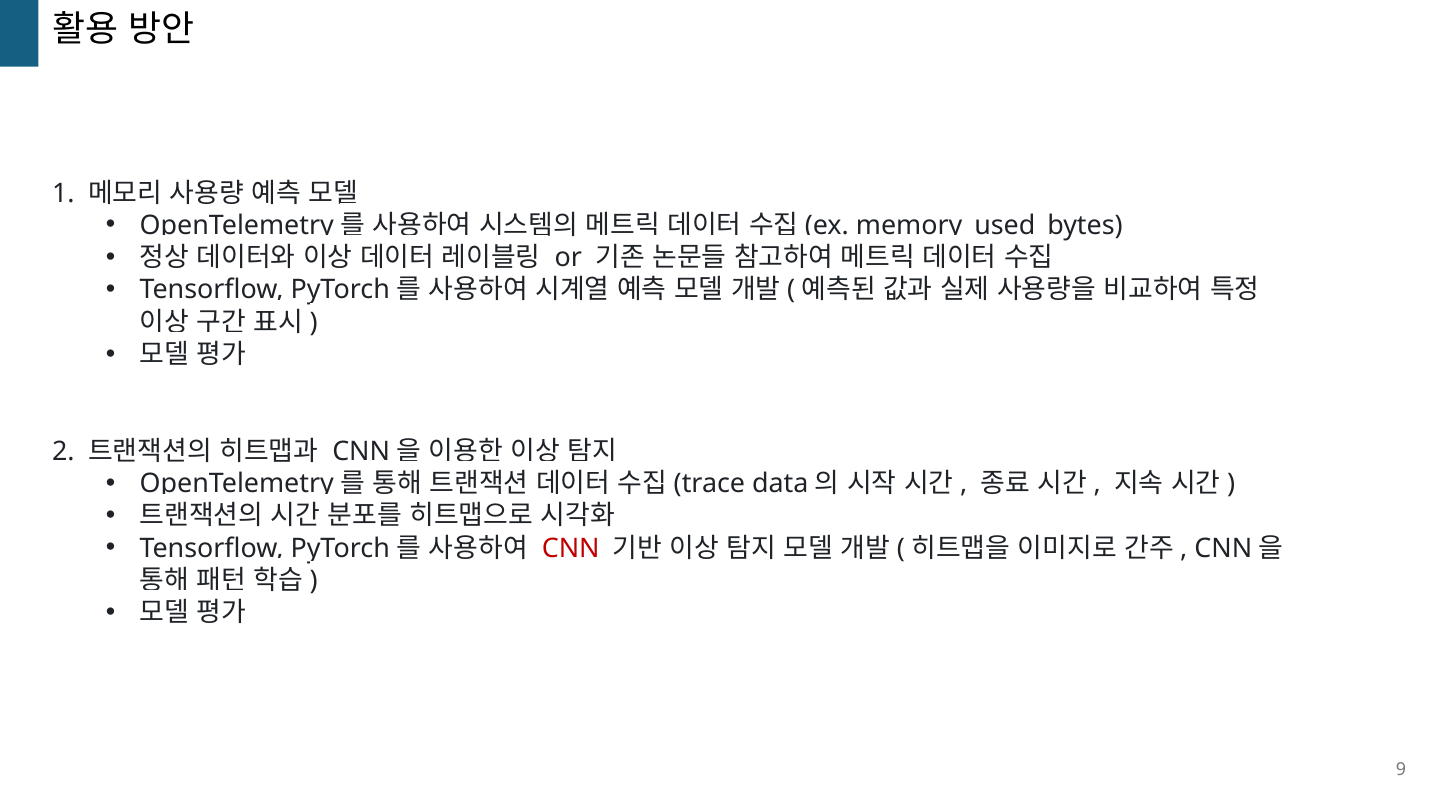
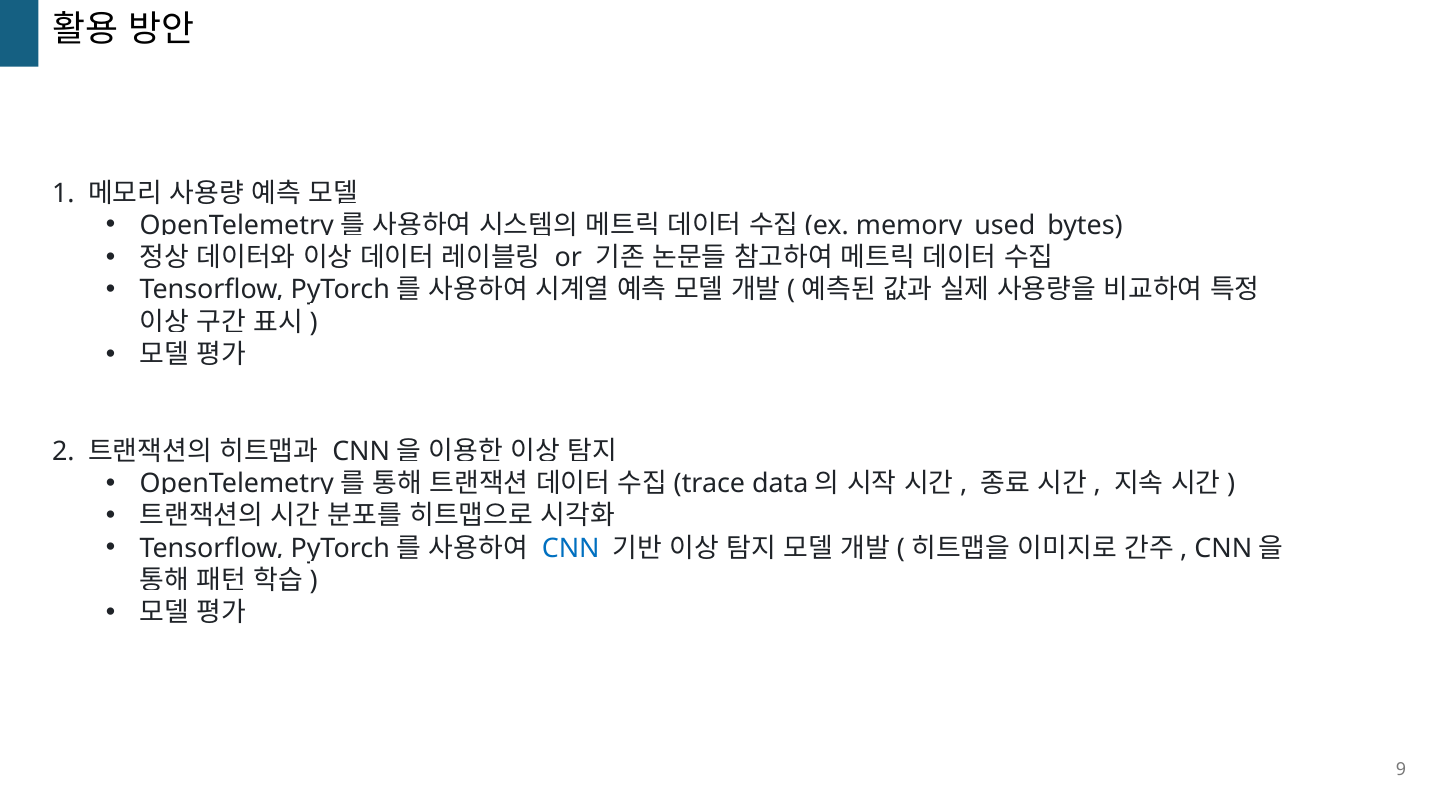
CNN colour: red -> blue (571, 548)
